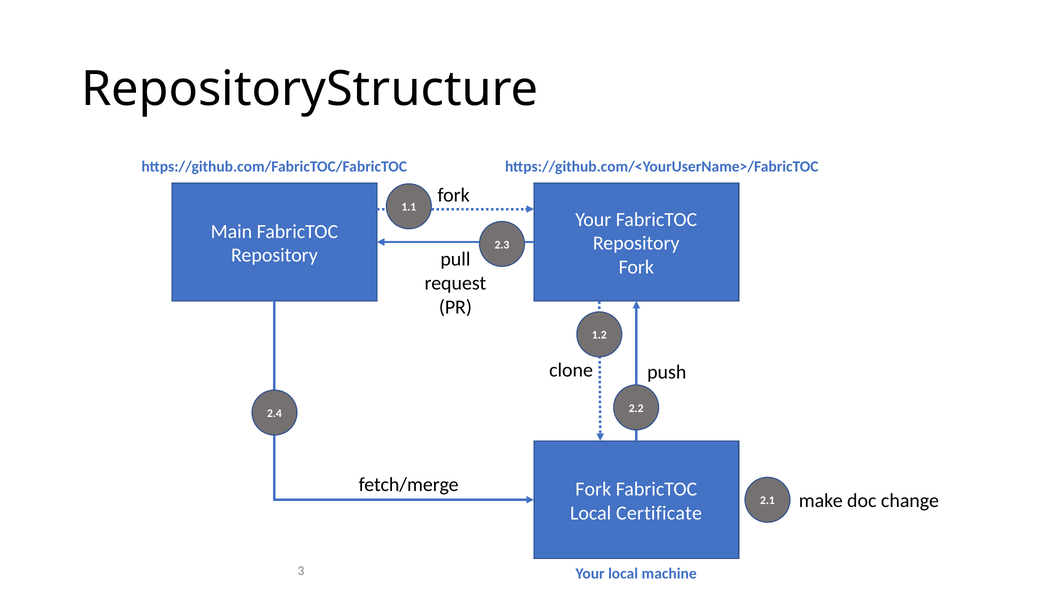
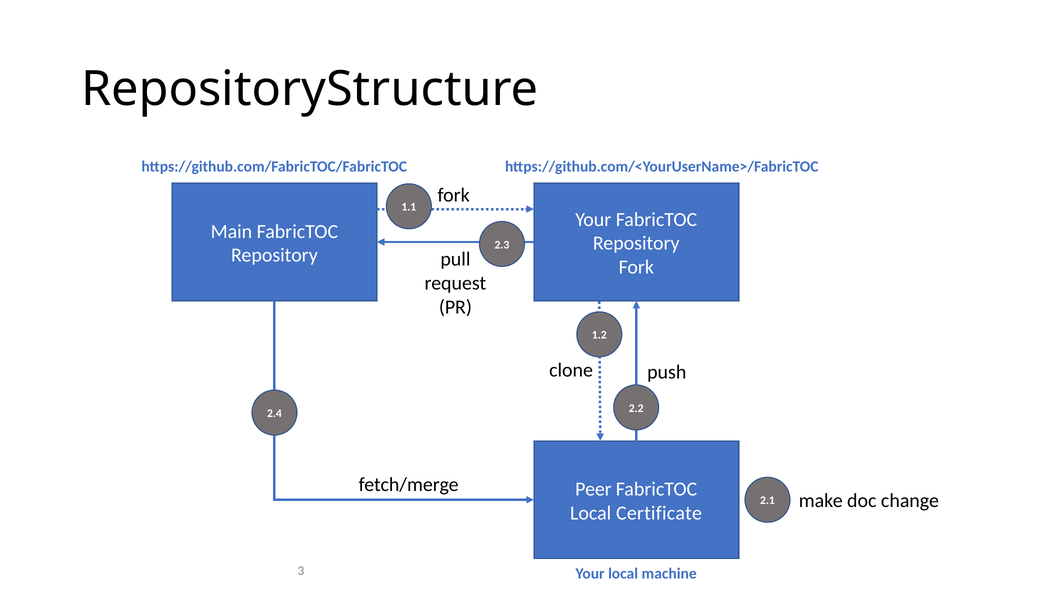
Fork: Fork -> Peer (593, 489)
